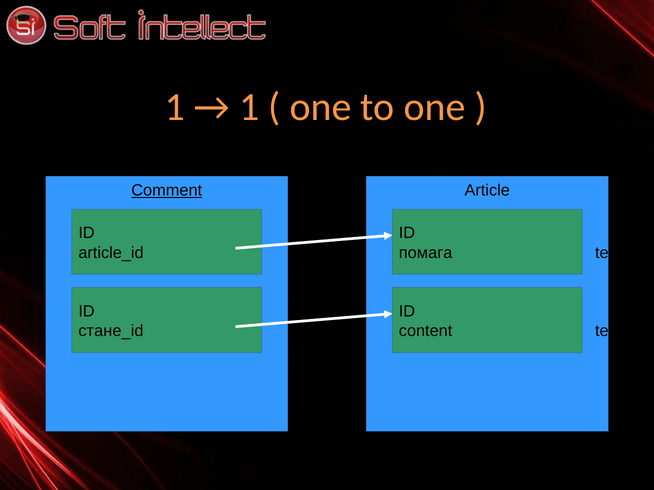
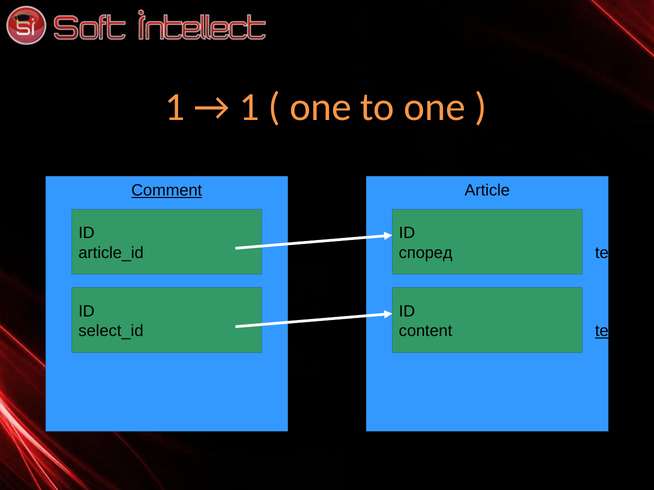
помага: помага -> според (426, 253)
стане_id: стане_id -> select_id (111, 331)
text underline: none -> present (608, 331)
